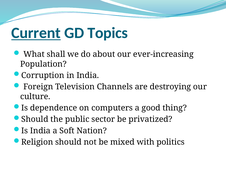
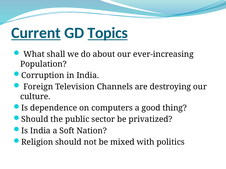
Topics underline: none -> present (108, 33)
